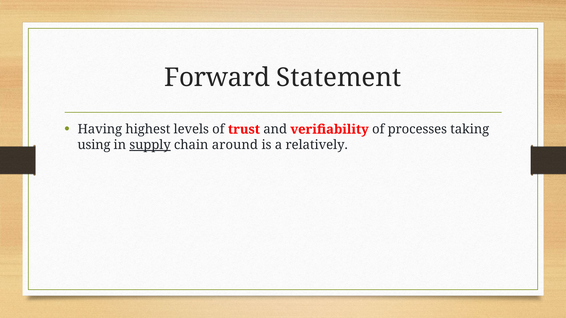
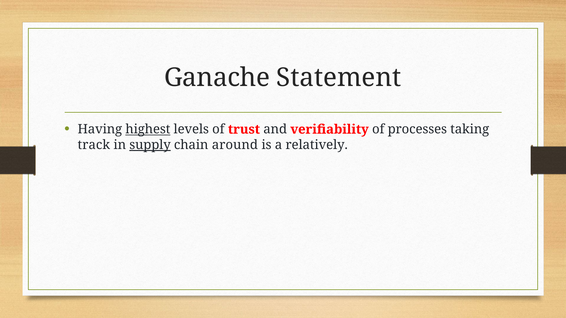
Forward: Forward -> Ganache (217, 78)
highest underline: none -> present (148, 130)
using: using -> track (94, 145)
